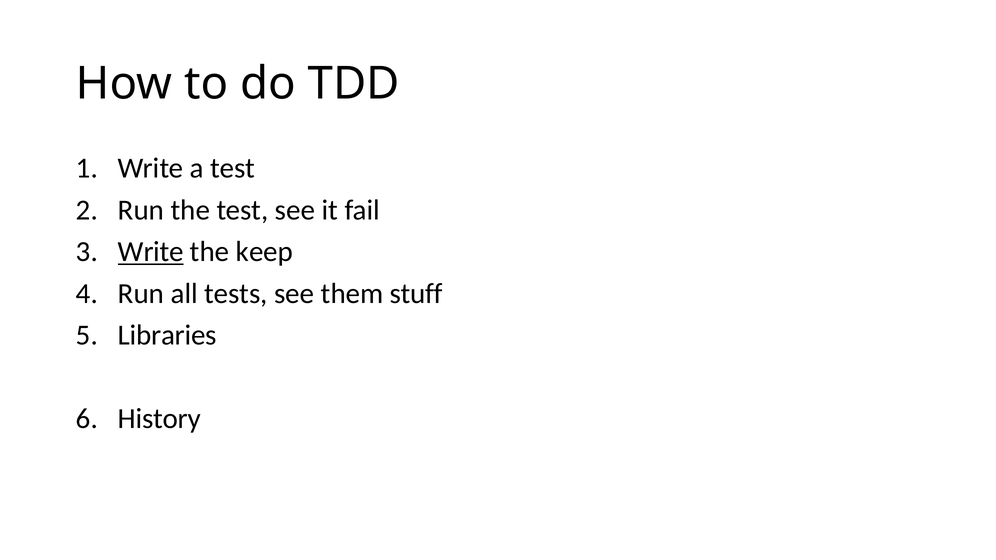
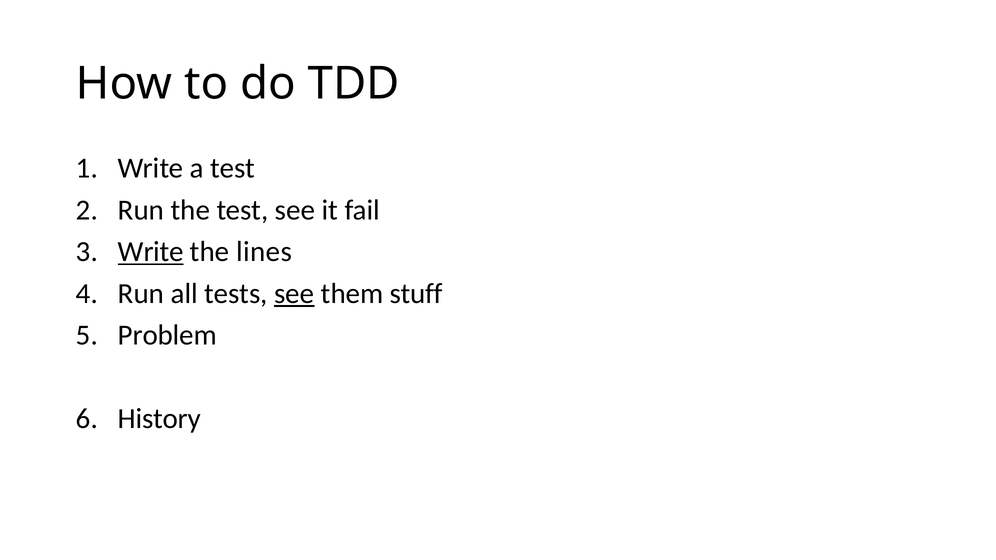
keep: keep -> lines (264, 252)
see underline: none -> present (294, 294)
Libraries: Libraries -> Problem (167, 335)
